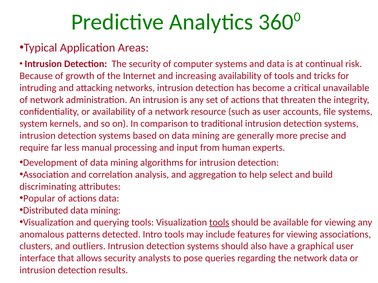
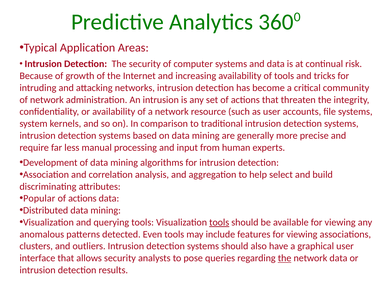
unavailable: unavailable -> community (346, 88)
Intro: Intro -> Even (152, 235)
the underline: none -> present (285, 259)
